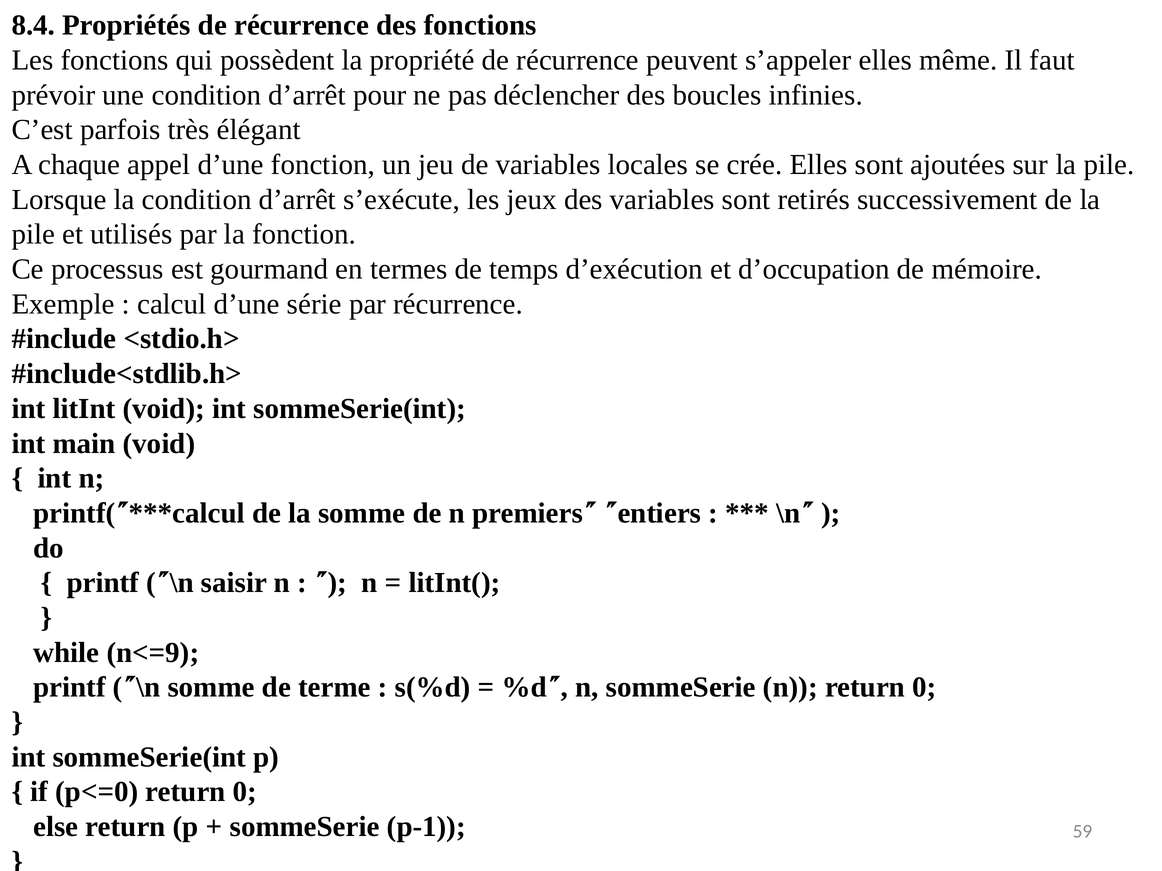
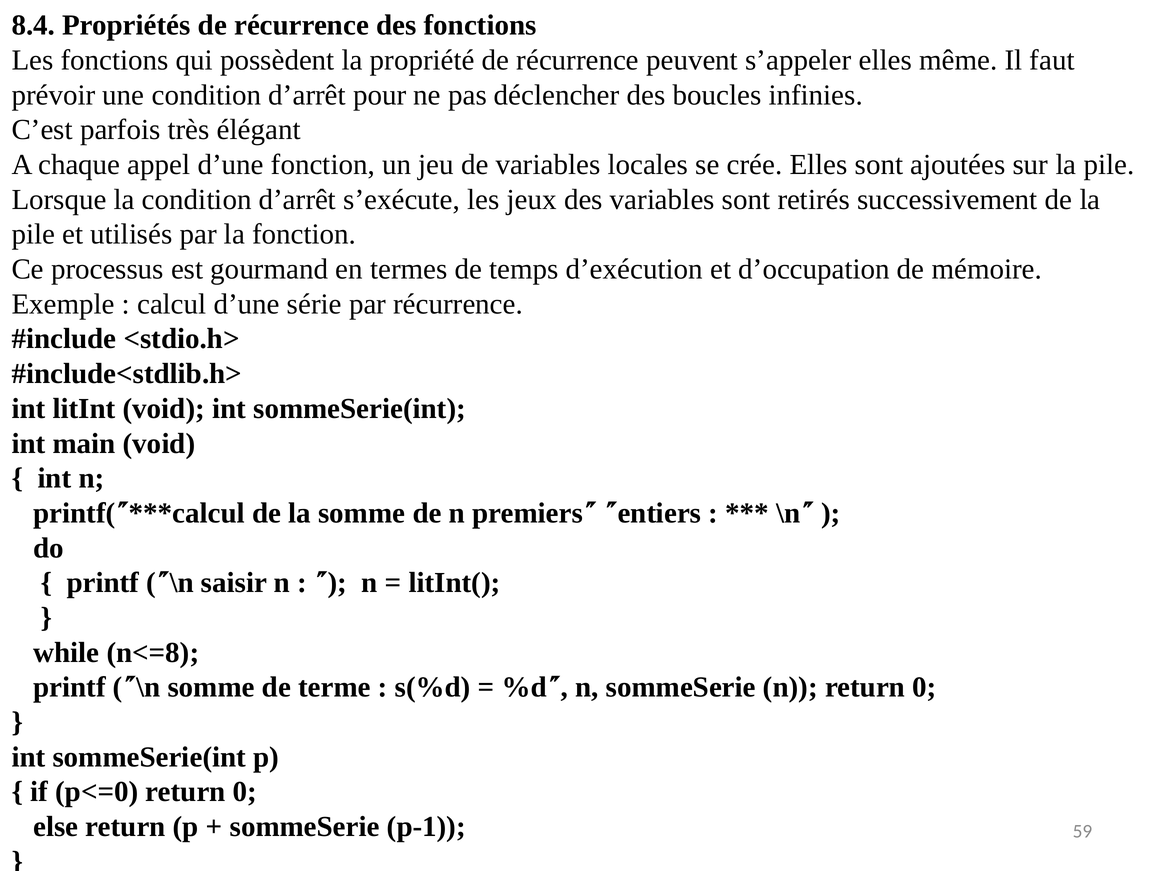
n<=9: n<=9 -> n<=8 (153, 653)
